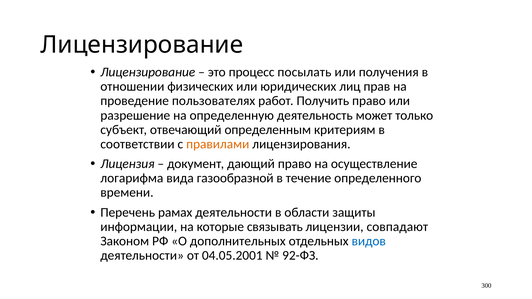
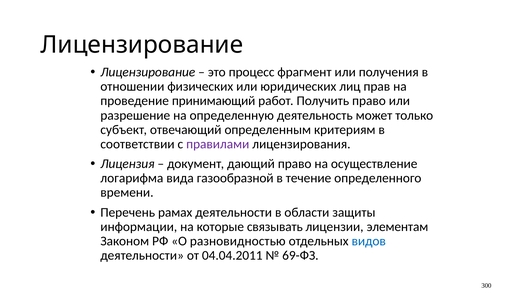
посылать: посылать -> фрагмент (304, 72)
пользователях: пользователях -> принимающий (214, 101)
правилами colour: orange -> purple (218, 144)
совпадают: совпадают -> элементам (397, 227)
дополнительных: дополнительных -> разновидностью (238, 241)
04.05.2001: 04.05.2001 -> 04.04.2011 (232, 256)
92-ФЗ: 92-ФЗ -> 69-ФЗ (300, 256)
